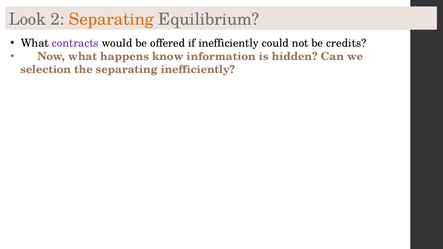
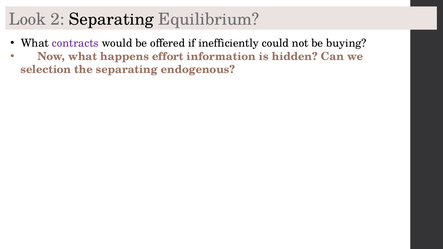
Separating colour: orange -> black (111, 19)
credits: credits -> buying (346, 43)
know: know -> effort (168, 56)
separating inefficiently: inefficiently -> endogenous (198, 70)
